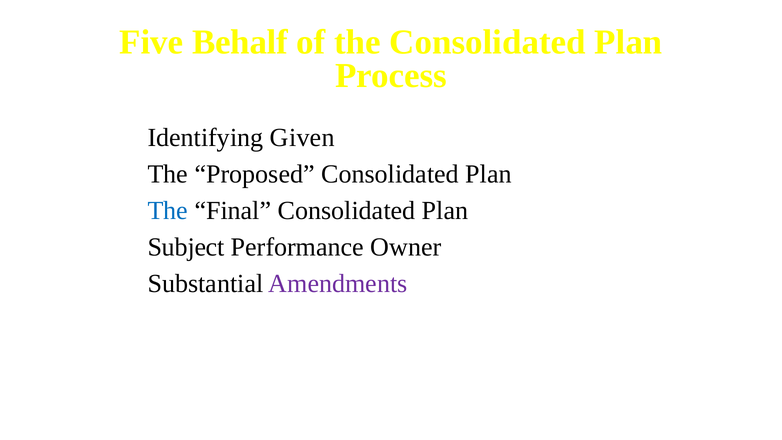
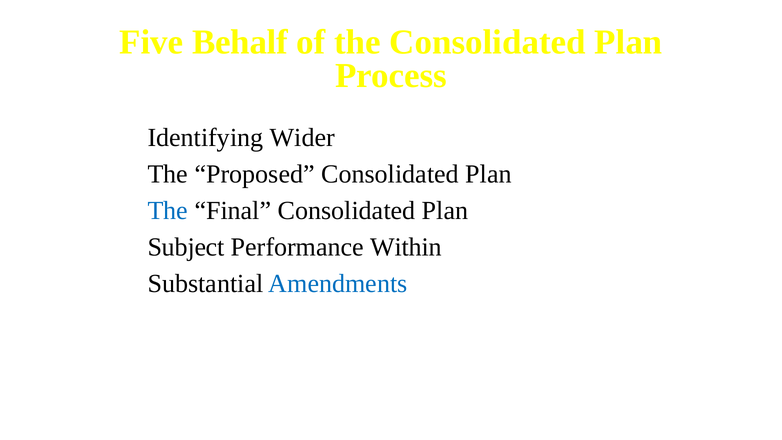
Given: Given -> Wider (302, 138)
Owner: Owner -> Within (406, 247)
Amendments colour: purple -> blue (338, 284)
